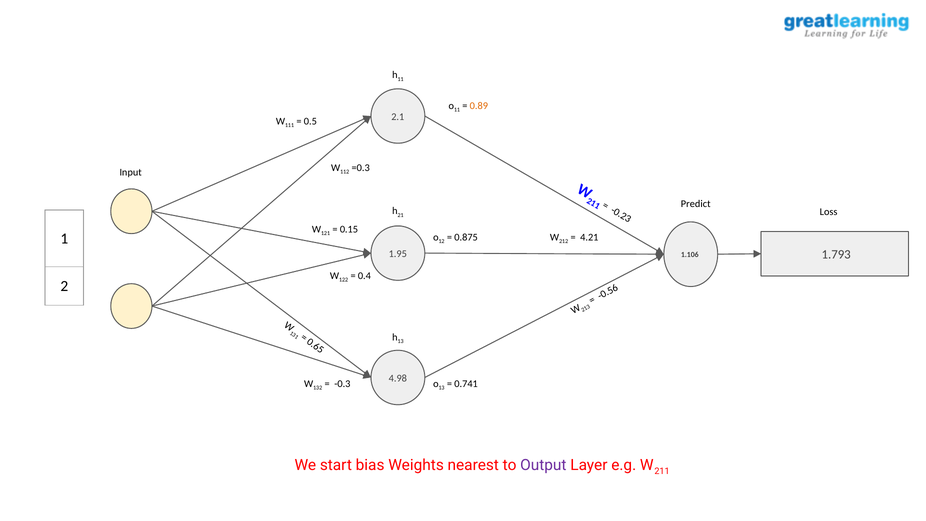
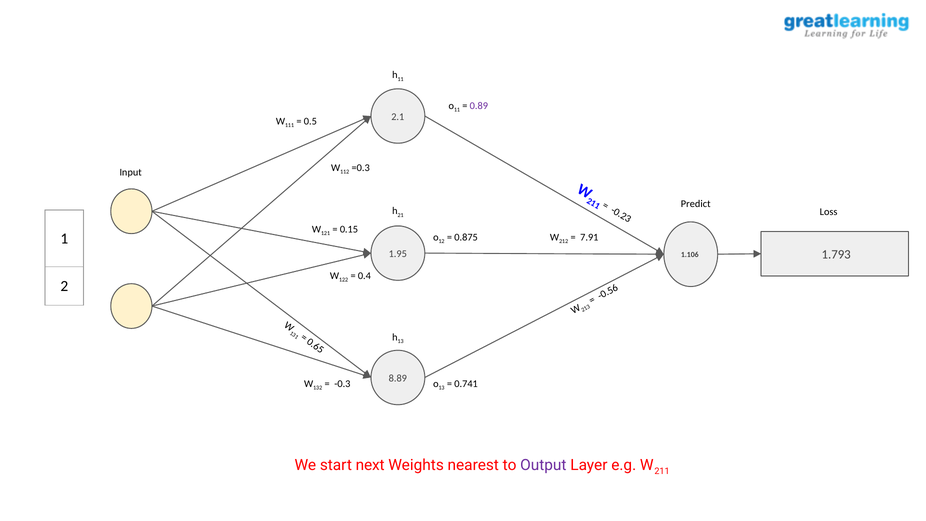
0.89 colour: orange -> purple (479, 106)
4.21: 4.21 -> 7.91 (589, 237)
4.98: 4.98 -> 8.89 (398, 378)
bias: bias -> next (370, 465)
